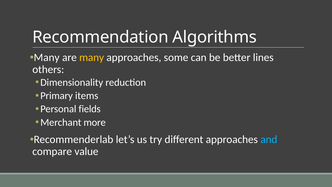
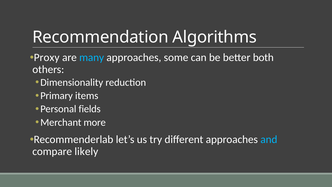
Many: Many -> Proxy (47, 57)
many colour: yellow -> light blue (92, 57)
lines: lines -> both (263, 57)
value: value -> likely (86, 151)
